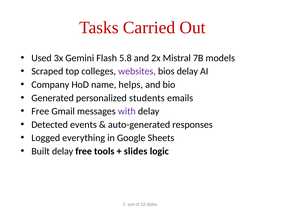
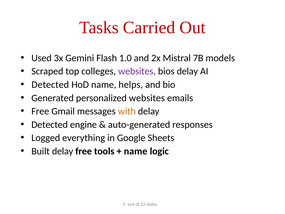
5.8: 5.8 -> 1.0 (125, 58)
Company: Company -> Detected (50, 85)
personalized students: students -> websites (147, 98)
with colour: purple -> orange (127, 111)
events: events -> engine (83, 124)
slides: slides -> name (136, 151)
